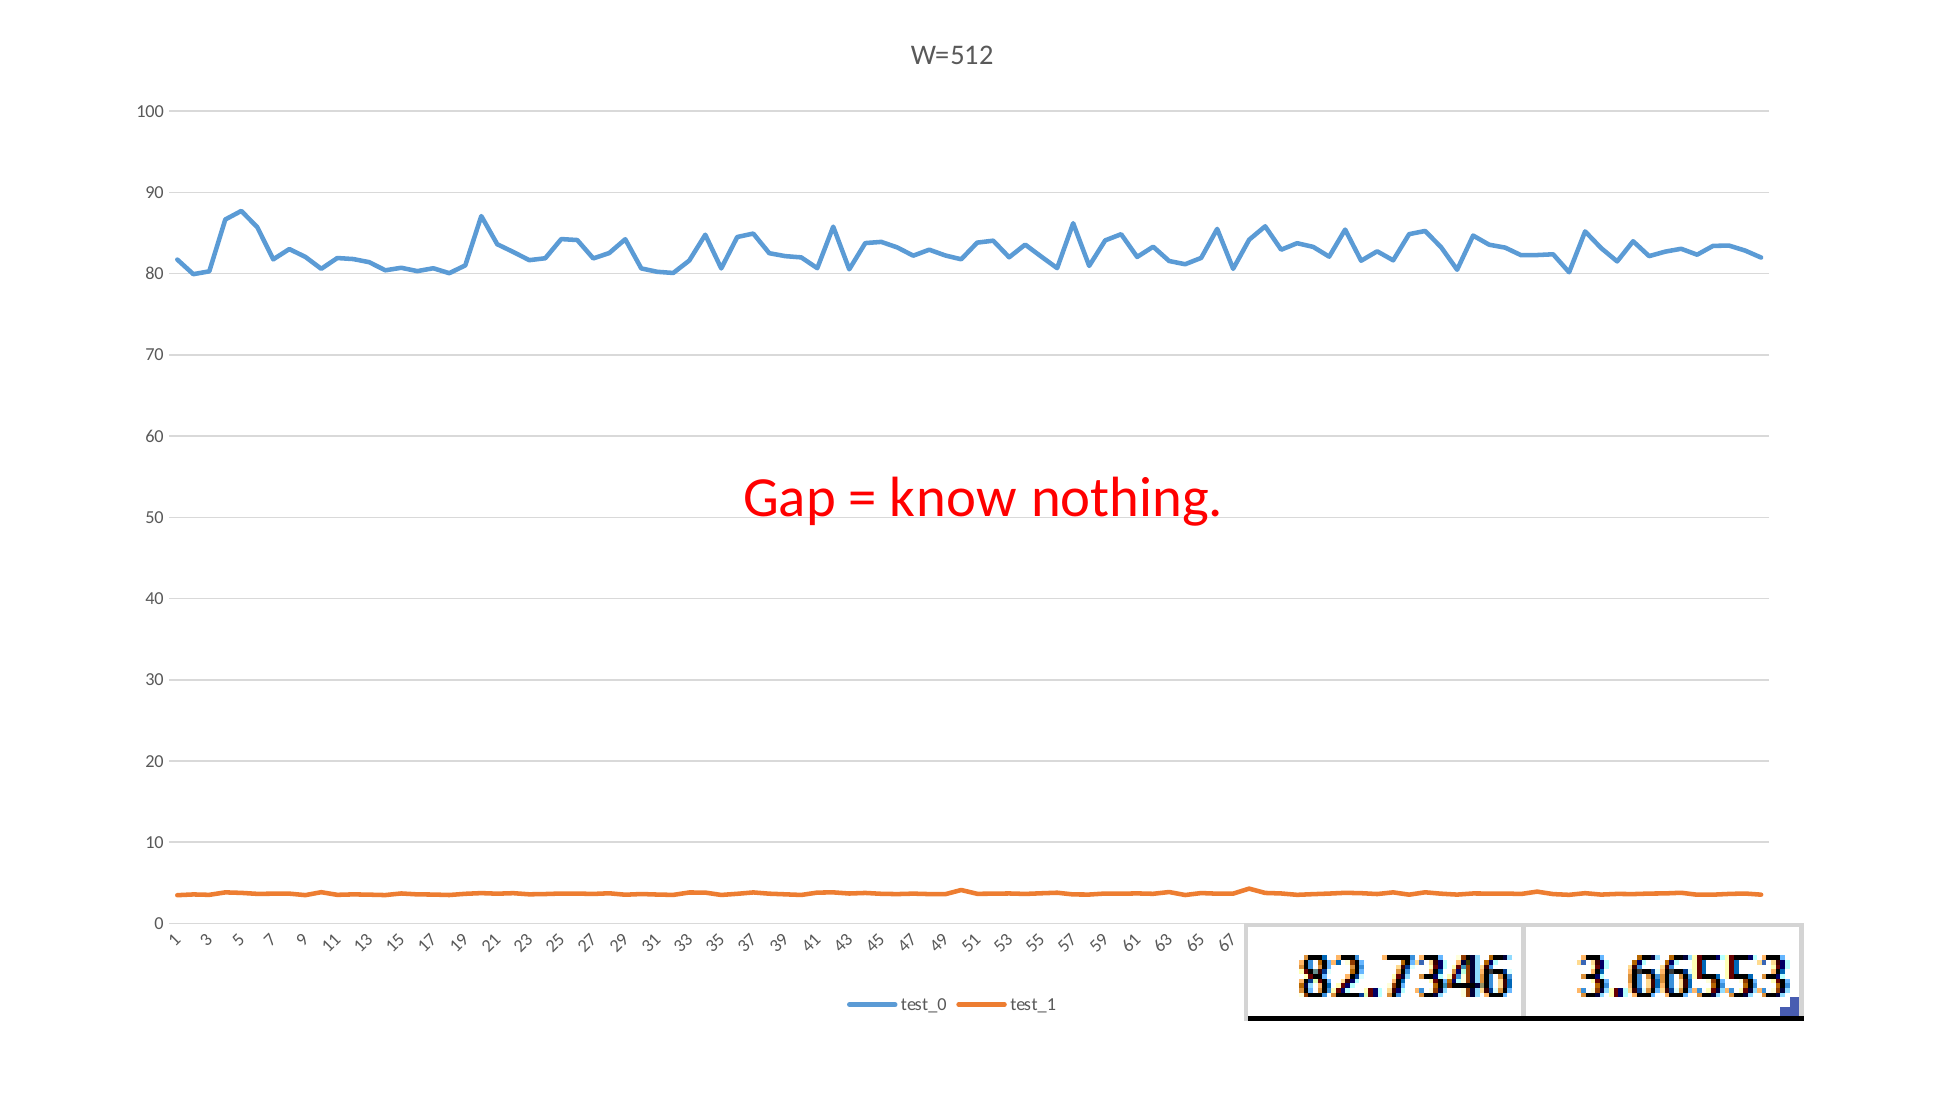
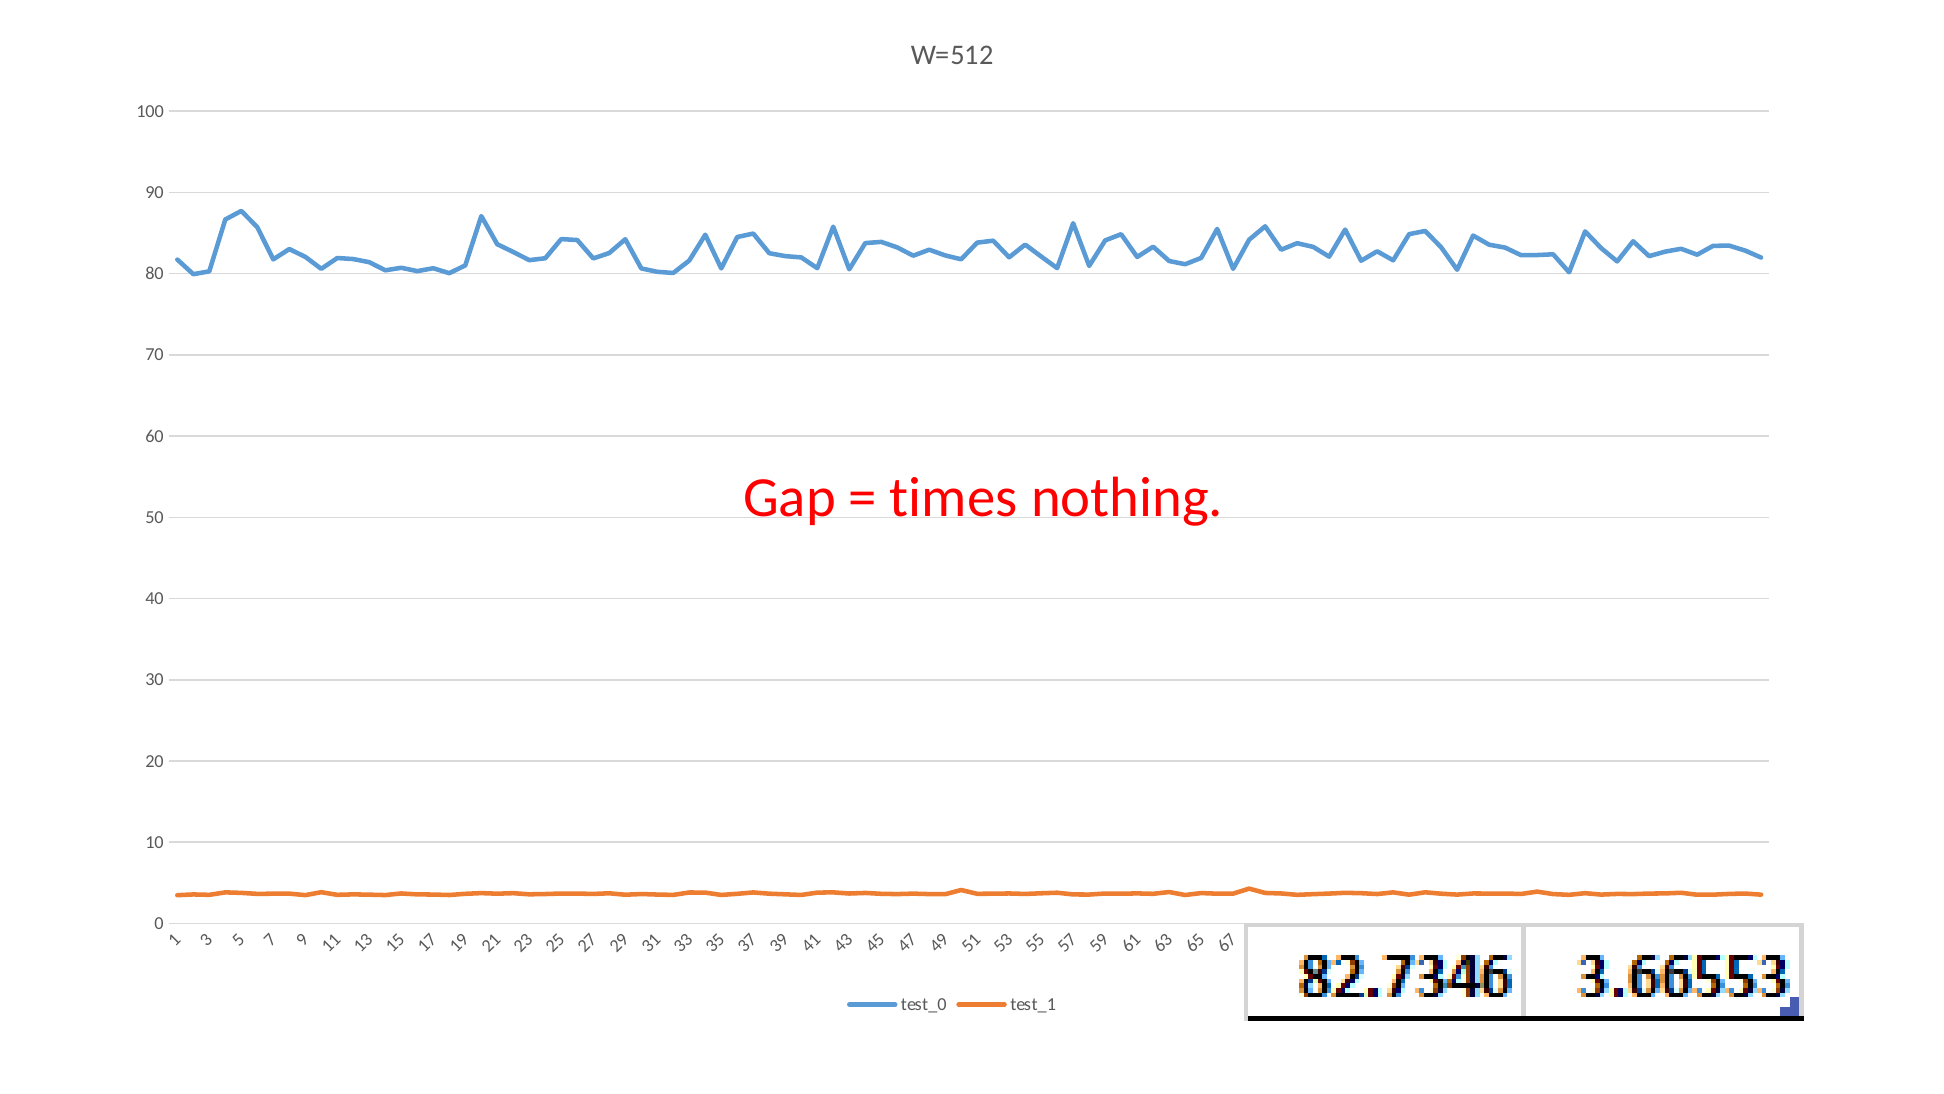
know: know -> times (954, 498)
